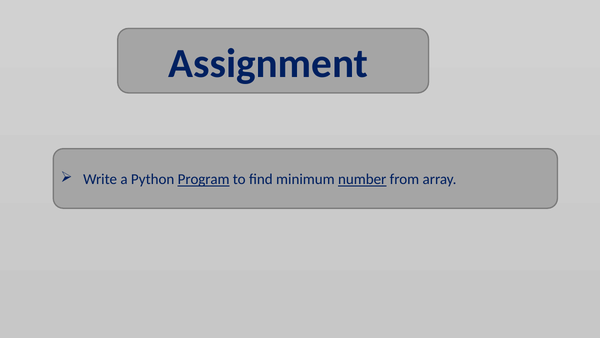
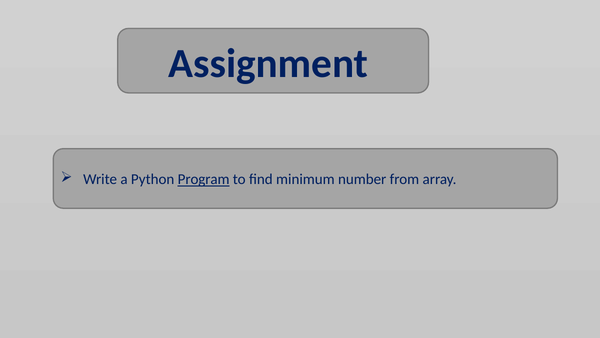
number underline: present -> none (362, 179)
